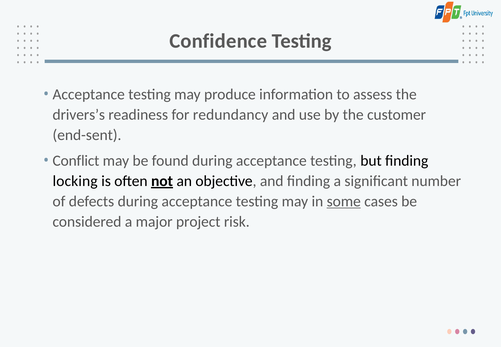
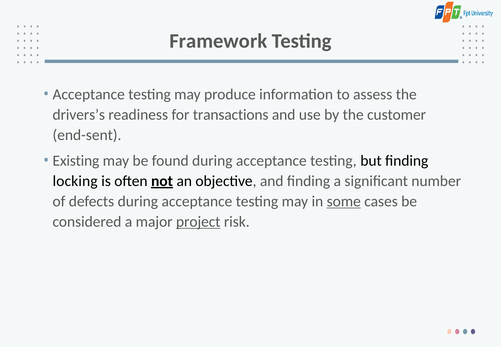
Confidence: Confidence -> Framework (218, 41)
redundancy: redundancy -> transactions (231, 115)
Conflict: Conflict -> Existing (76, 161)
project underline: none -> present (198, 222)
